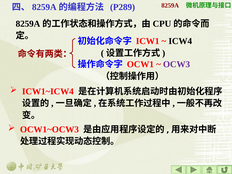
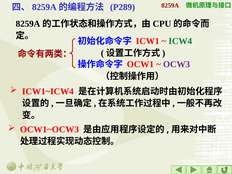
ICW4 colour: black -> green (180, 41)
